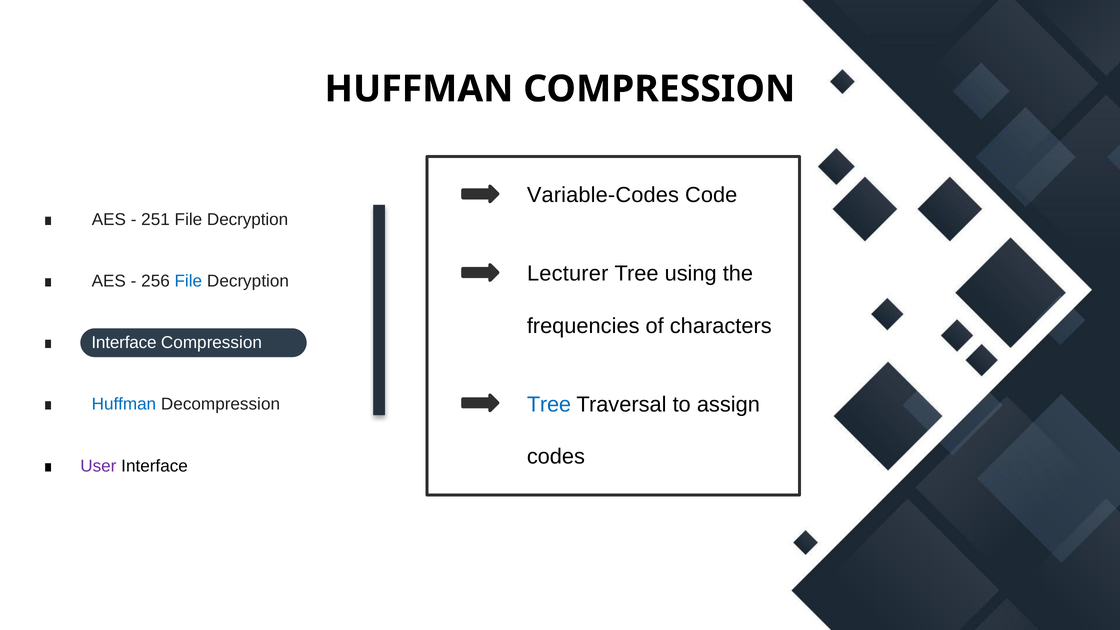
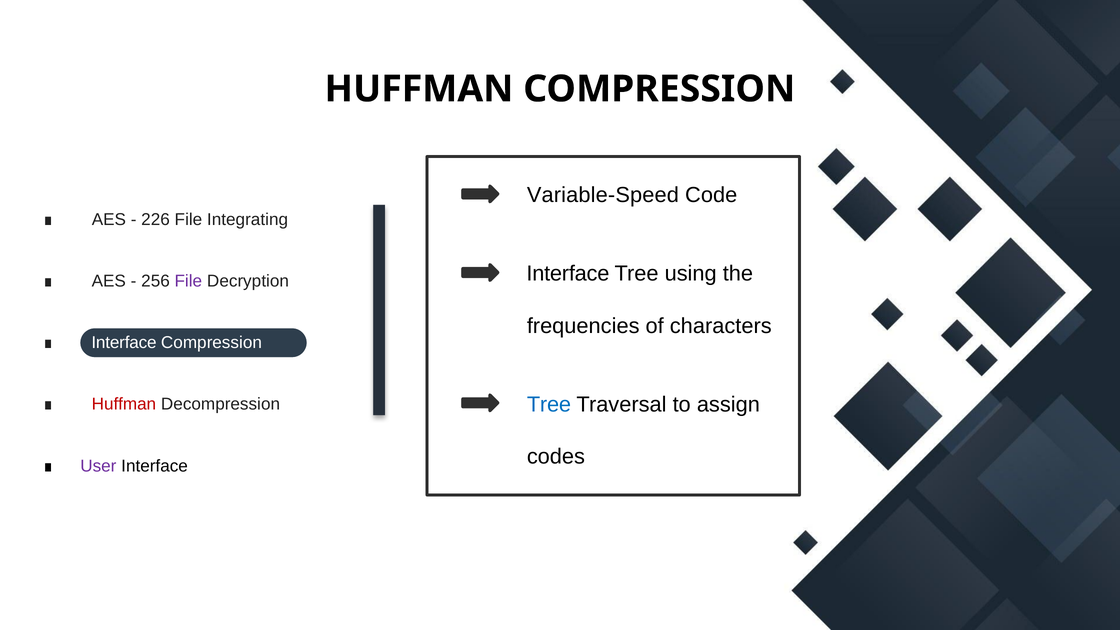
Variable-Codes: Variable-Codes -> Variable-Speed (603, 195)
251: 251 -> 226 (156, 219)
Decryption: Decryption -> Integrating (248, 219)
Lecturer: Lecturer -> Interface (568, 274)
File colour: blue -> purple (188, 281)
Huffman colour: blue -> red (124, 404)
